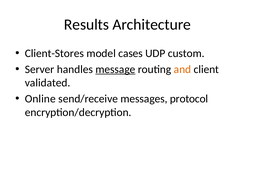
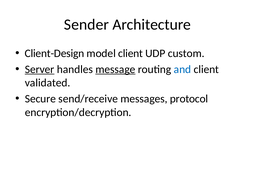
Results: Results -> Sender (86, 25)
Client-Stores: Client-Stores -> Client-Design (54, 53)
model cases: cases -> client (131, 53)
Server underline: none -> present (40, 69)
and colour: orange -> blue (182, 69)
Online: Online -> Secure (40, 99)
